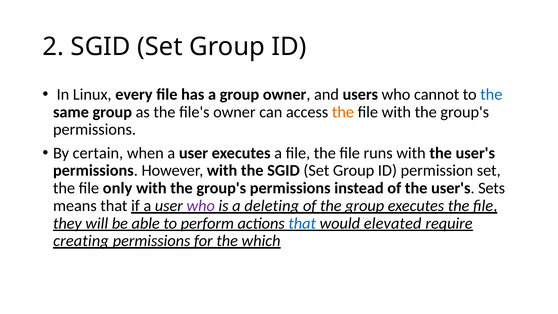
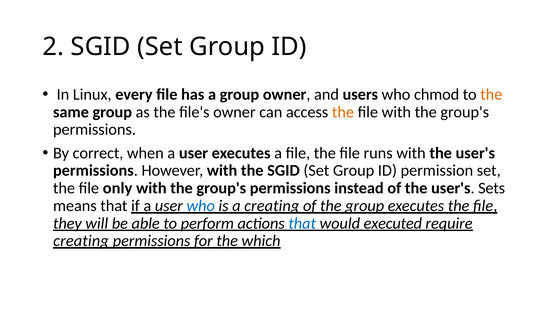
cannot: cannot -> chmod (437, 94)
the colour: blue -> orange (491, 94)
certain: certain -> correct (98, 153)
who colour: purple -> blue (201, 206)
a deleting: deleting -> creating (272, 206)
elevated: elevated -> executed (393, 223)
